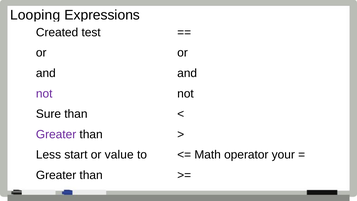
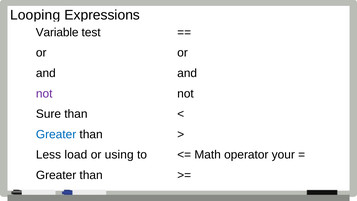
Created: Created -> Variable (57, 32)
Greater colour: purple -> blue (56, 134)
start: start -> load (76, 155)
value: value -> using (119, 155)
